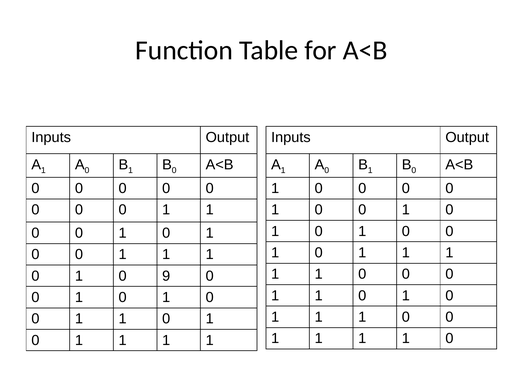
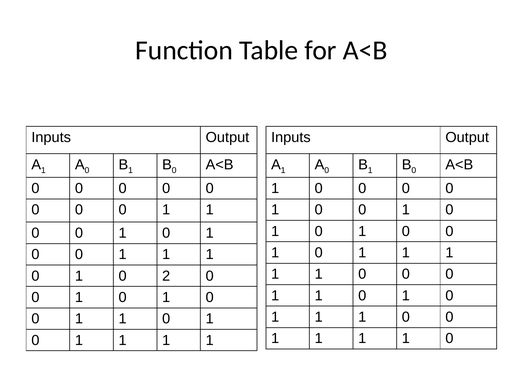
9: 9 -> 2 (166, 276)
